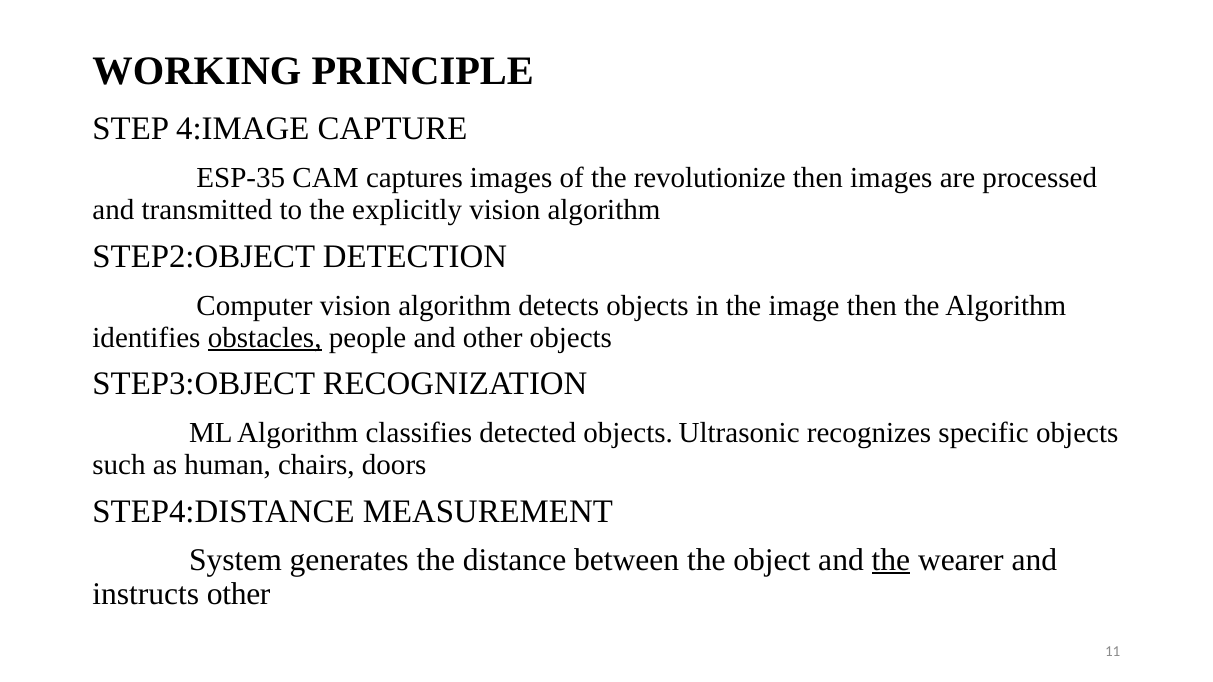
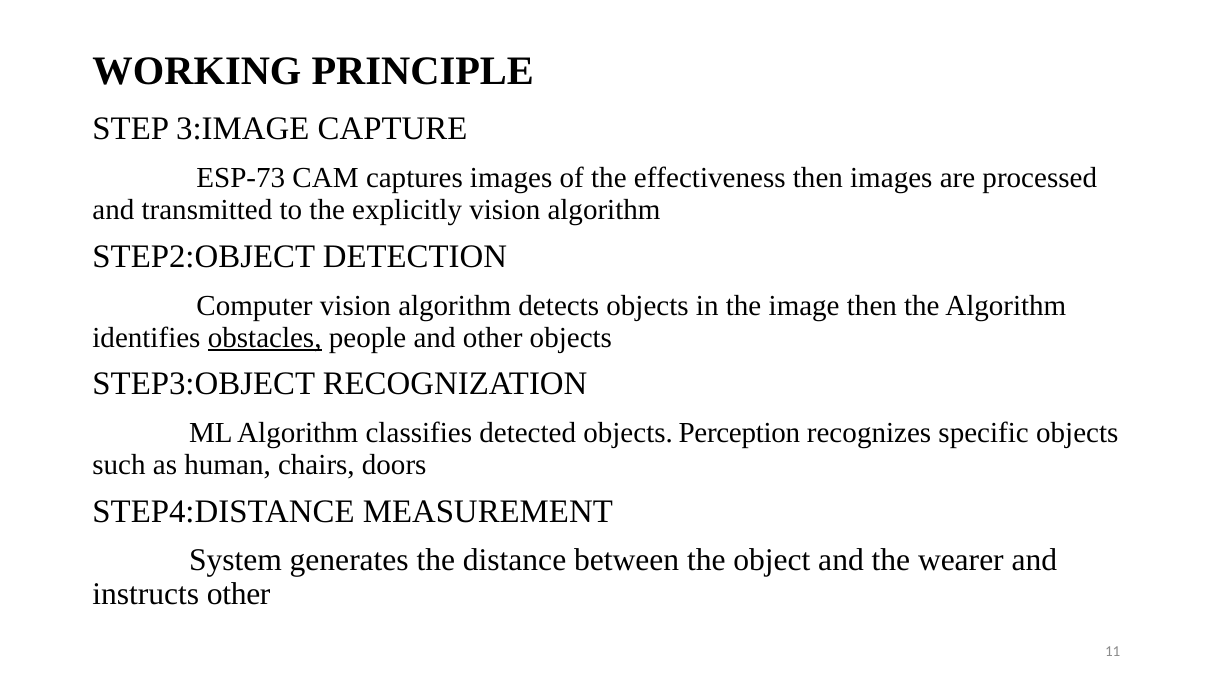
4:IMAGE: 4:IMAGE -> 3:IMAGE (243, 129)
ESP-35: ESP-35 -> ESP-73 (241, 178)
revolutionize: revolutionize -> effectiveness (710, 178)
Ultrasonic: Ultrasonic -> Perception (739, 433)
the underline: present -> none (891, 560)
